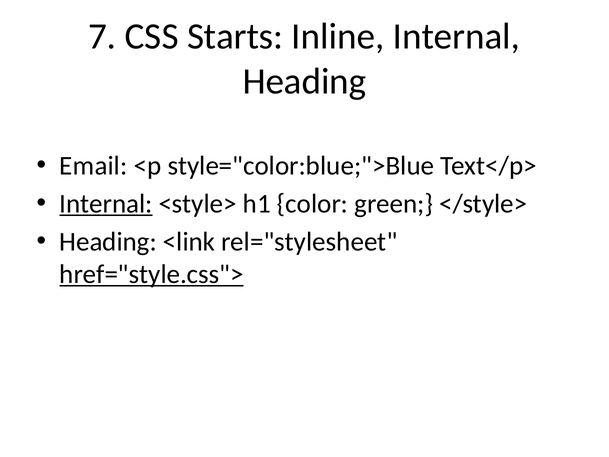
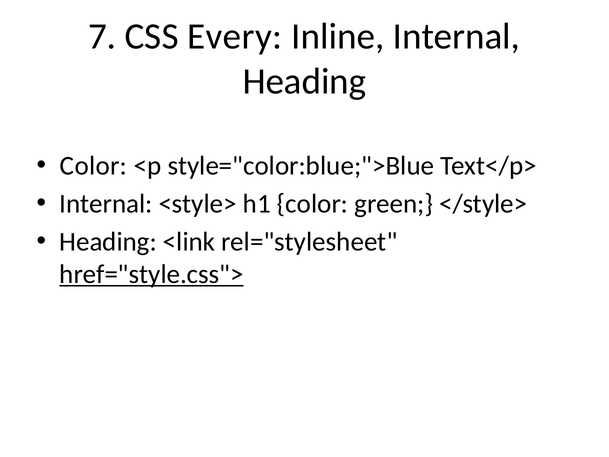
Starts: Starts -> Every (235, 37)
Email: Email -> Color (93, 166)
Internal underline: present -> none (106, 204)
